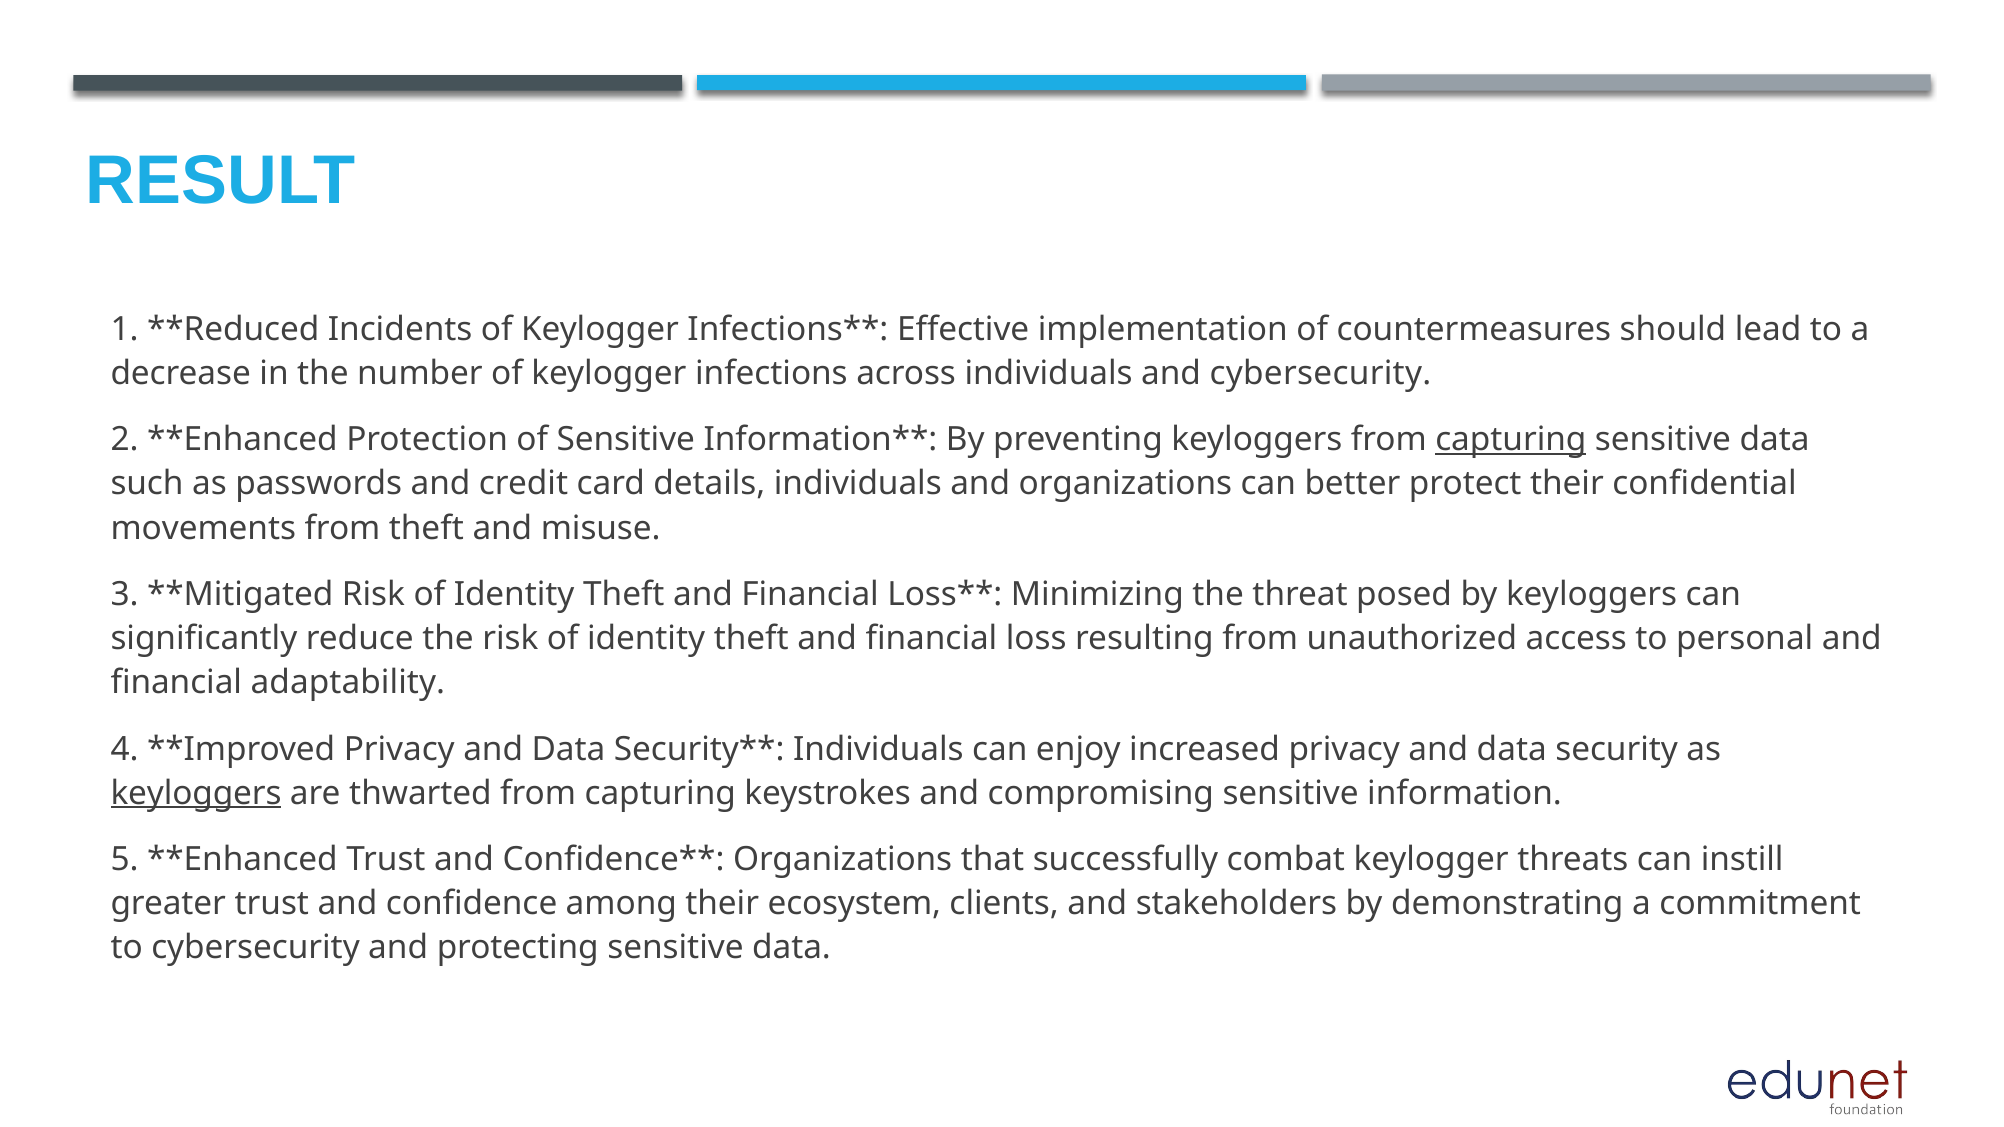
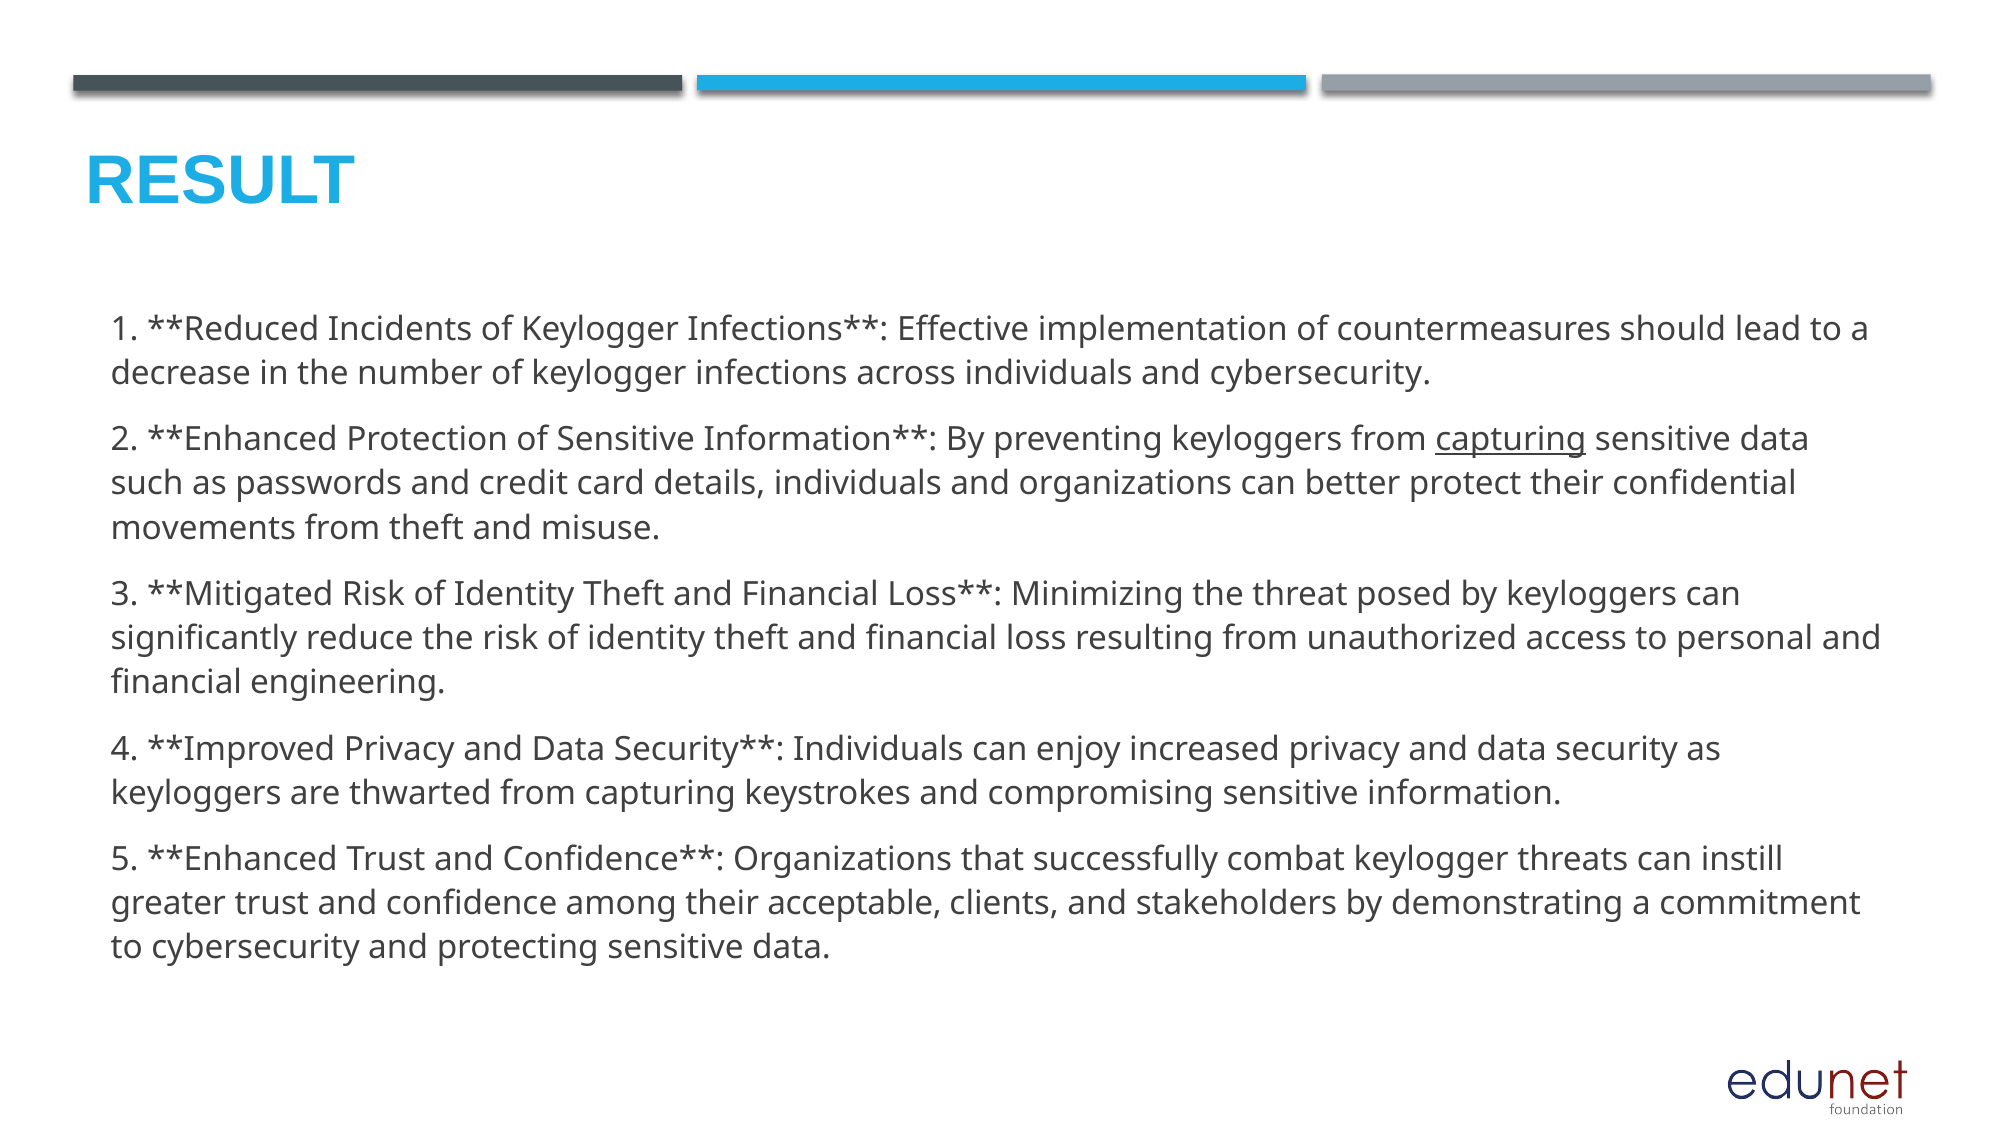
adaptability: adaptability -> engineering (348, 683)
keyloggers underline: present -> none (196, 793)
ecosystem: ecosystem -> acceptable (854, 904)
